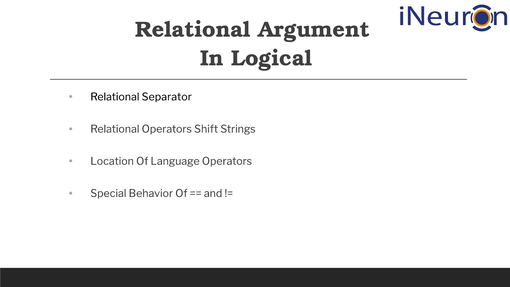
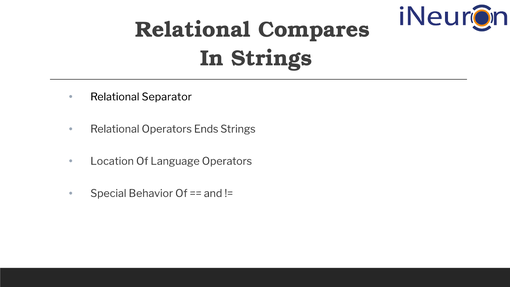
Argument: Argument -> Compares (314, 30)
In Logical: Logical -> Strings (272, 58)
Shift: Shift -> Ends (206, 129)
